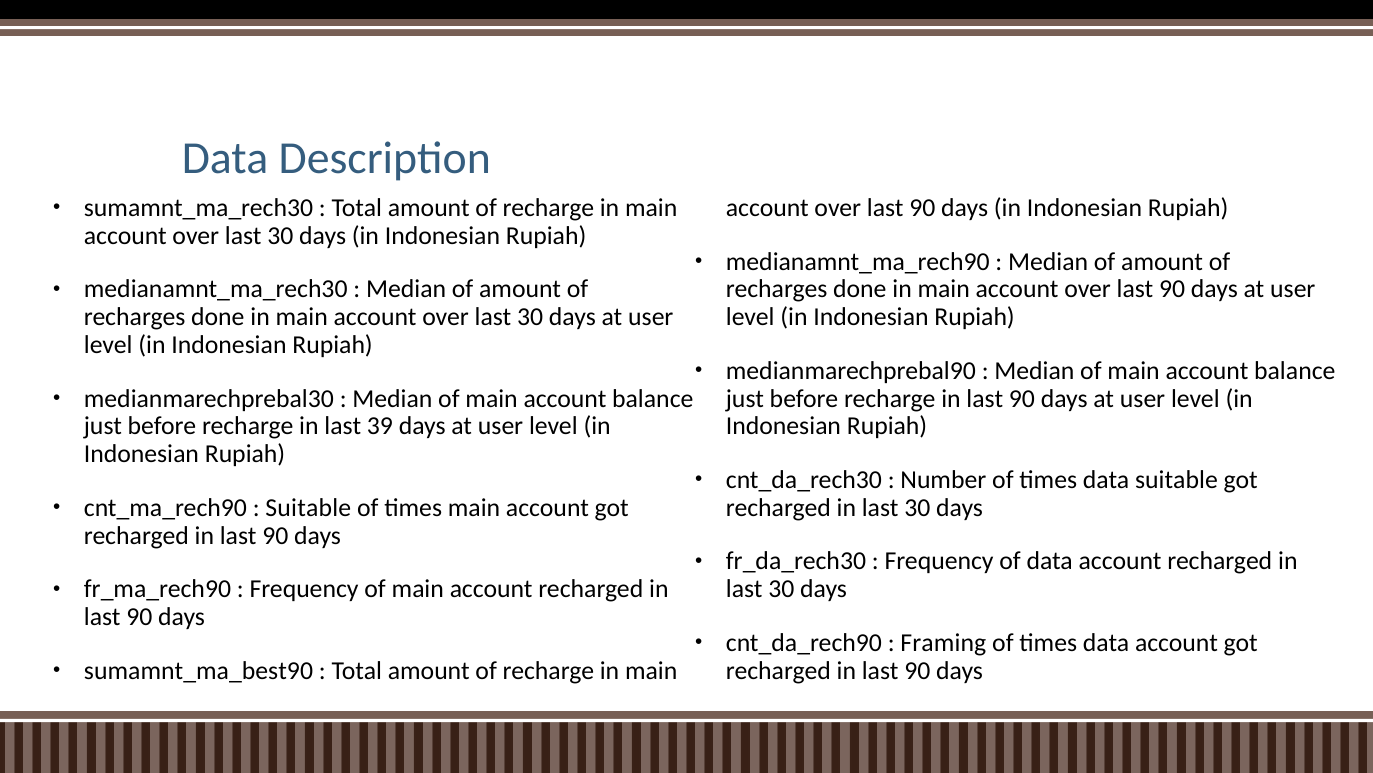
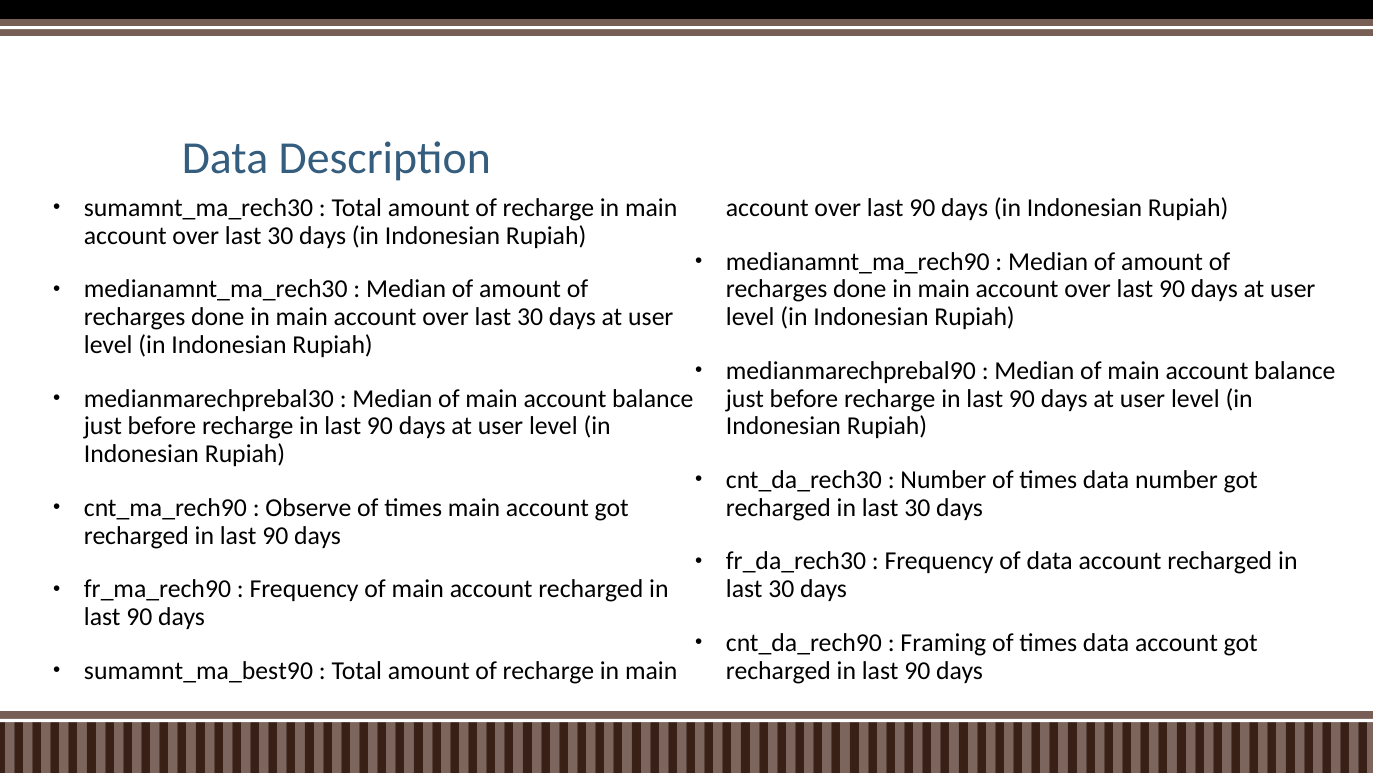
39: 39 -> 90 (380, 426)
data suitable: suitable -> number (1176, 480)
Suitable: Suitable -> Observe (308, 508)
